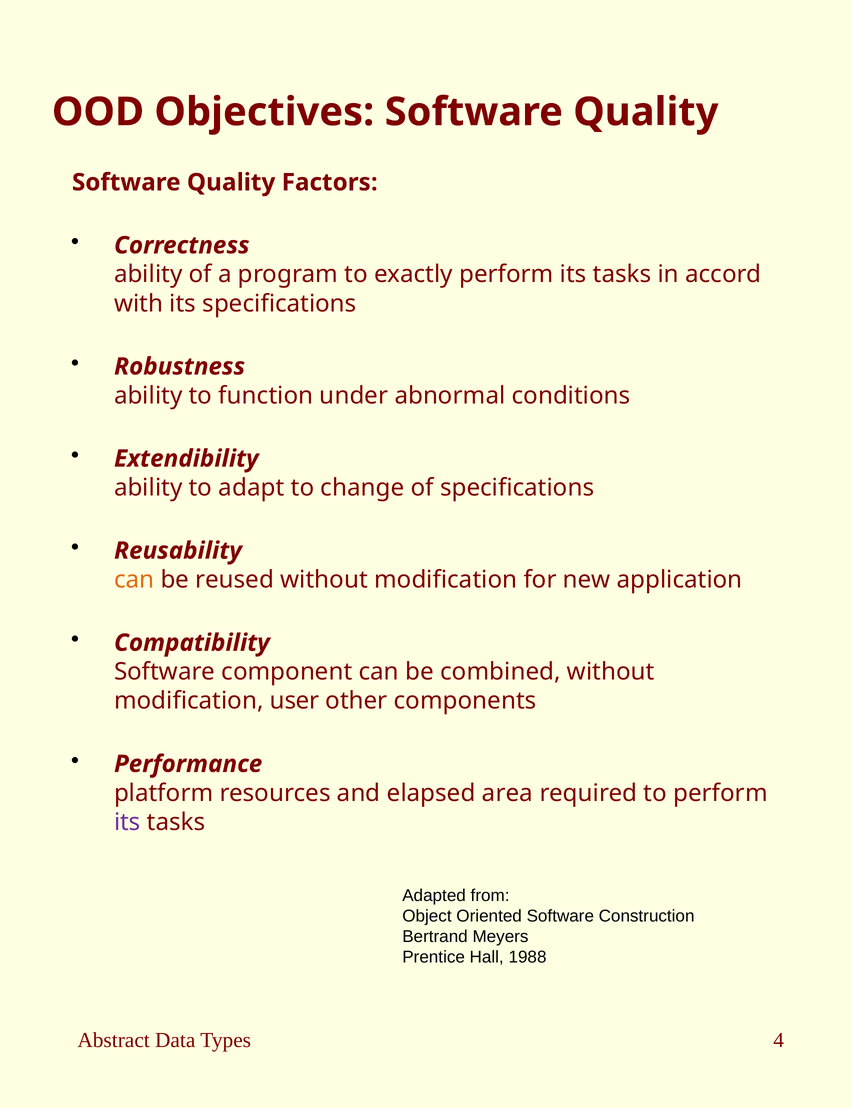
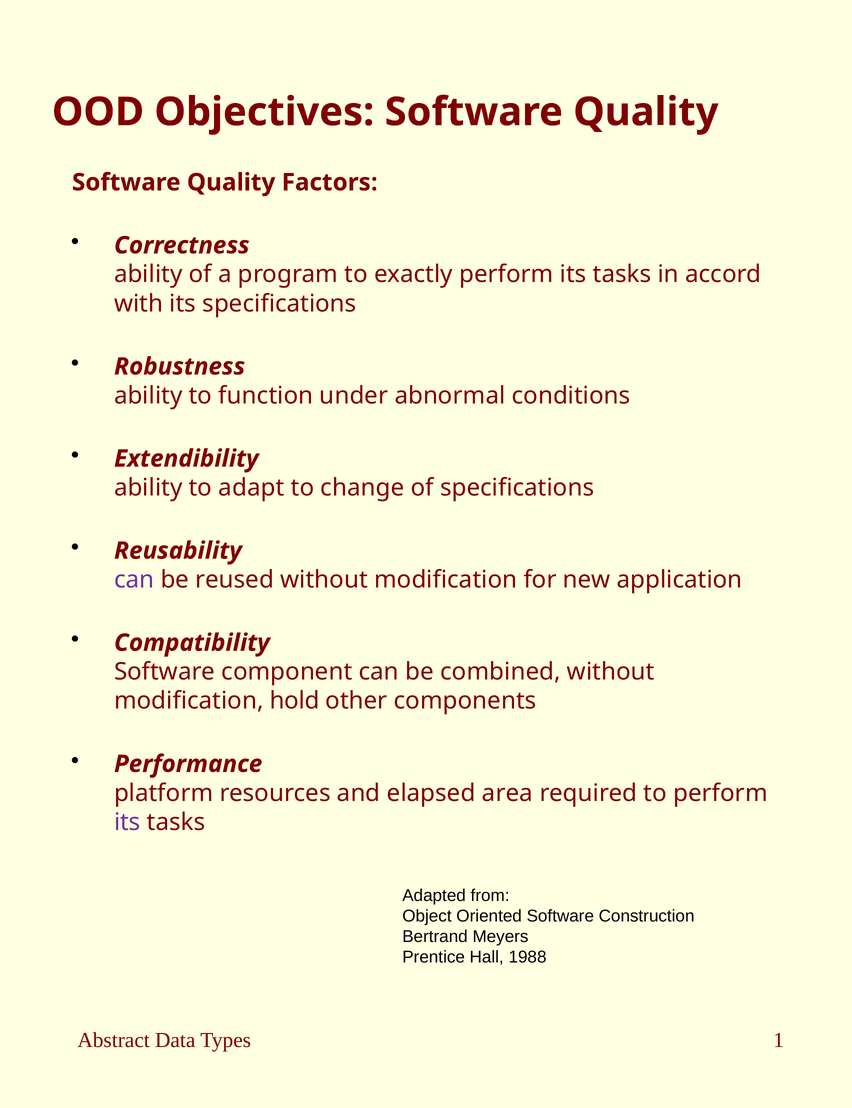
can colour: orange -> purple (134, 580)
user: user -> hold (295, 701)
4: 4 -> 1 (779, 1041)
